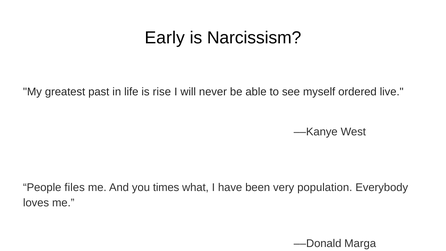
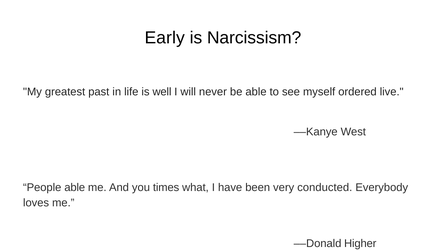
rise: rise -> well (162, 92)
People files: files -> able (75, 187)
population: population -> conducted (325, 187)
Marga: Marga -> Higher (360, 243)
